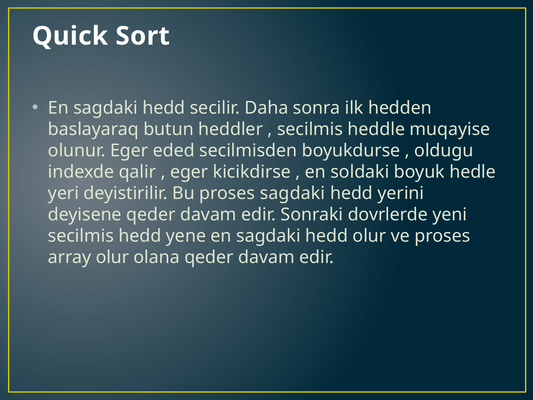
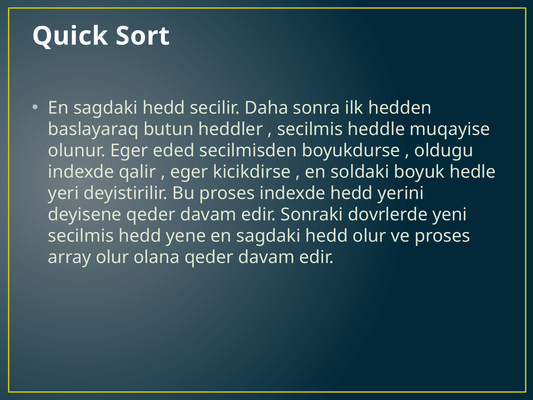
proses sagdaki: sagdaki -> indexde (293, 193)
